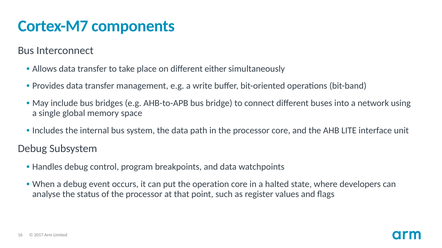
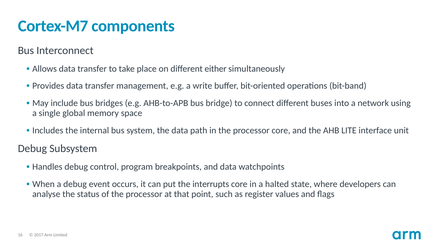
operation: operation -> interrupts (211, 185)
